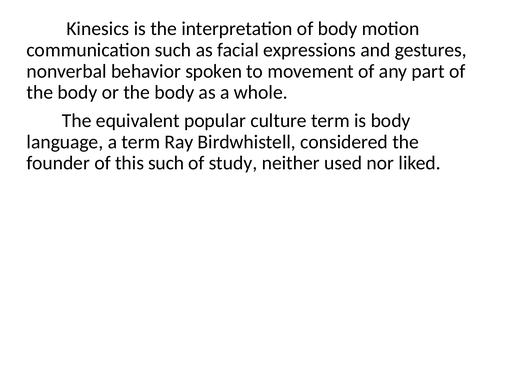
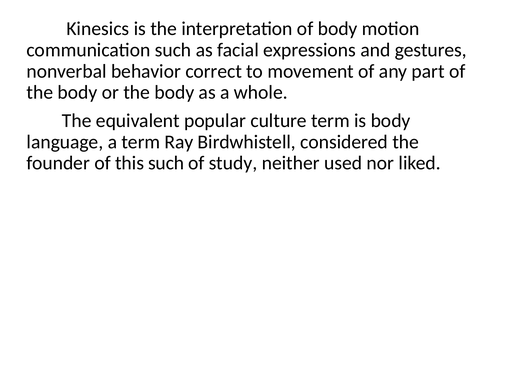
spoken: spoken -> correct (214, 71)
